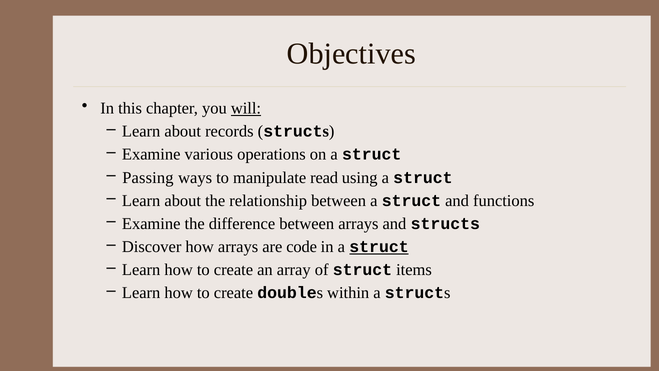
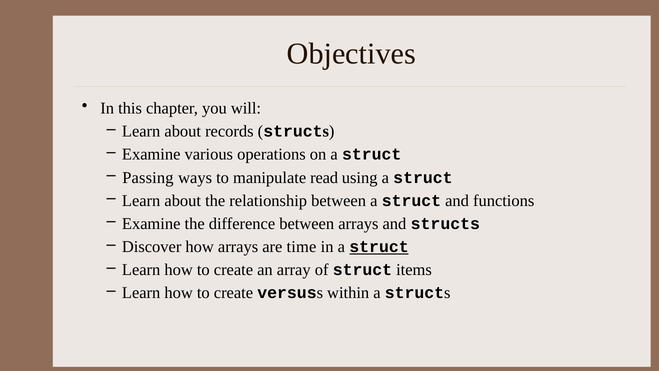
will underline: present -> none (246, 108)
code: code -> time (301, 247)
double: double -> versus (287, 293)
